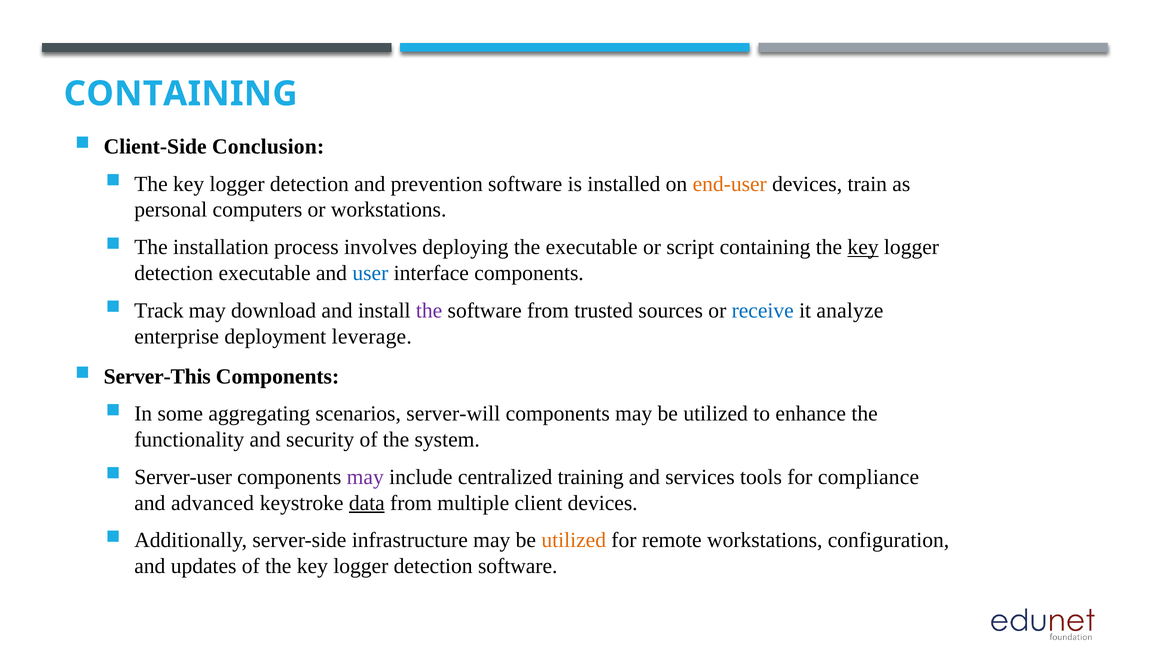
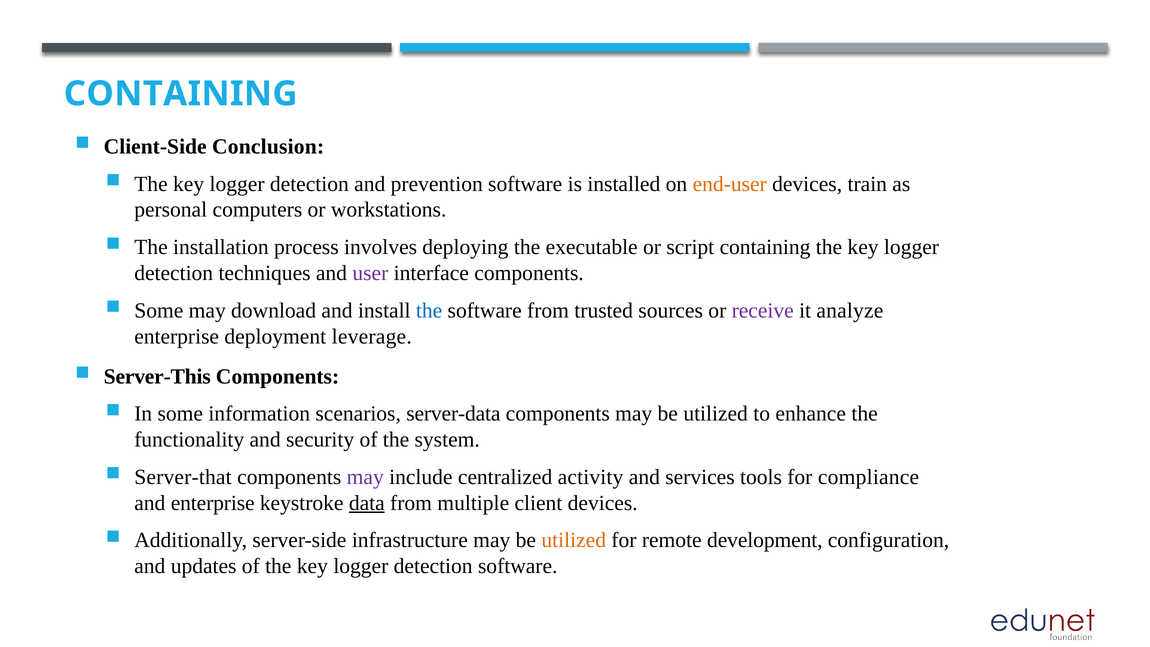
key underline: present -> none (863, 247)
detection executable: executable -> techniques (265, 273)
user colour: blue -> purple (370, 273)
Track: Track -> Some (159, 310)
the colour: purple -> blue (429, 310)
receive colour: blue -> purple (763, 310)
aggregating: aggregating -> information (259, 414)
server-will: server-will -> server-data (453, 414)
Server-user: Server-user -> Server-that (183, 477)
training: training -> activity (591, 477)
and advanced: advanced -> enterprise (213, 503)
remote workstations: workstations -> development (765, 540)
